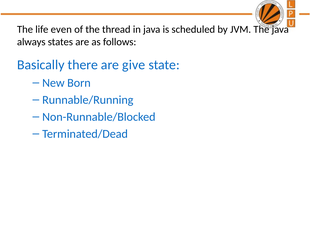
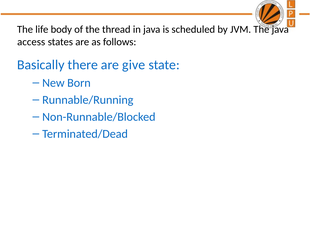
even: even -> body (61, 29)
always: always -> access (31, 42)
